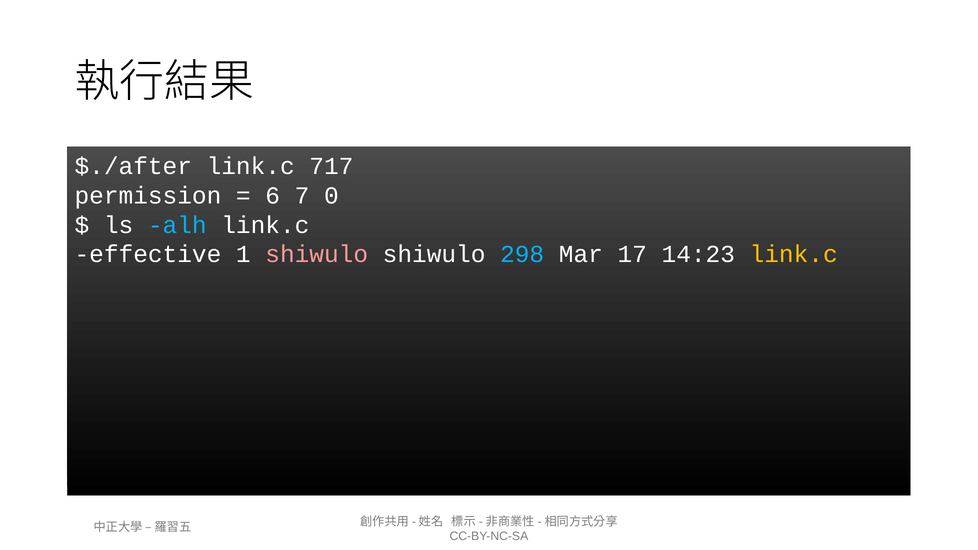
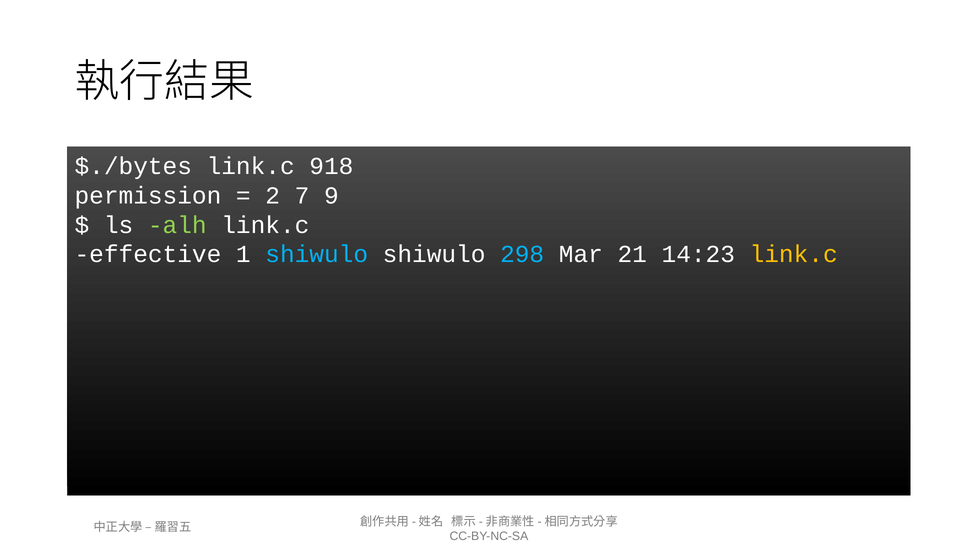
$./after: $./after -> $./bytes (133, 166)
717: 717 -> 918 (331, 166)
6: 6 -> 2 (273, 196)
0: 0 -> 9 (331, 196)
alh colour: light blue -> light green (177, 225)
shiwulo colour: pink -> light blue (317, 254)
17: 17 -> 21 (632, 254)
